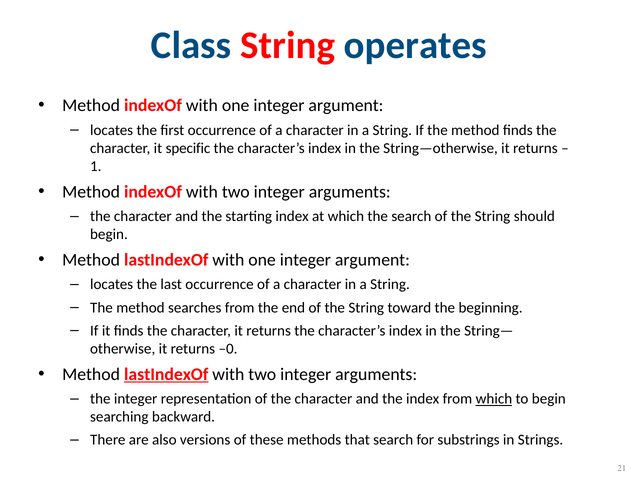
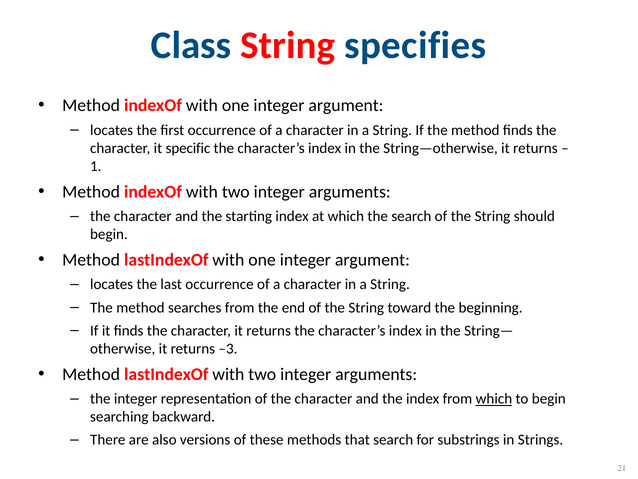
operates: operates -> specifies (415, 45)
–0: –0 -> –3 (228, 348)
lastIndexOf underline: present -> none (166, 374)
